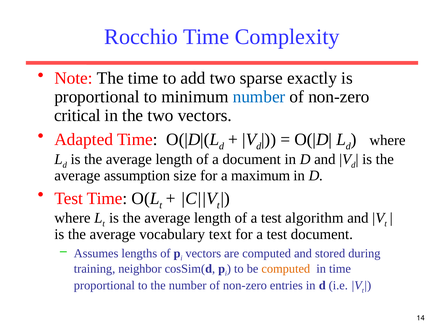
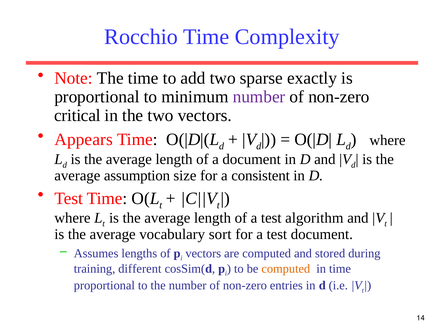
number colour: blue -> purple (259, 97)
Adapted: Adapted -> Appears (84, 140)
maximum: maximum -> consistent (261, 176)
text: text -> sort (220, 234)
neighbor: neighbor -> different (140, 269)
